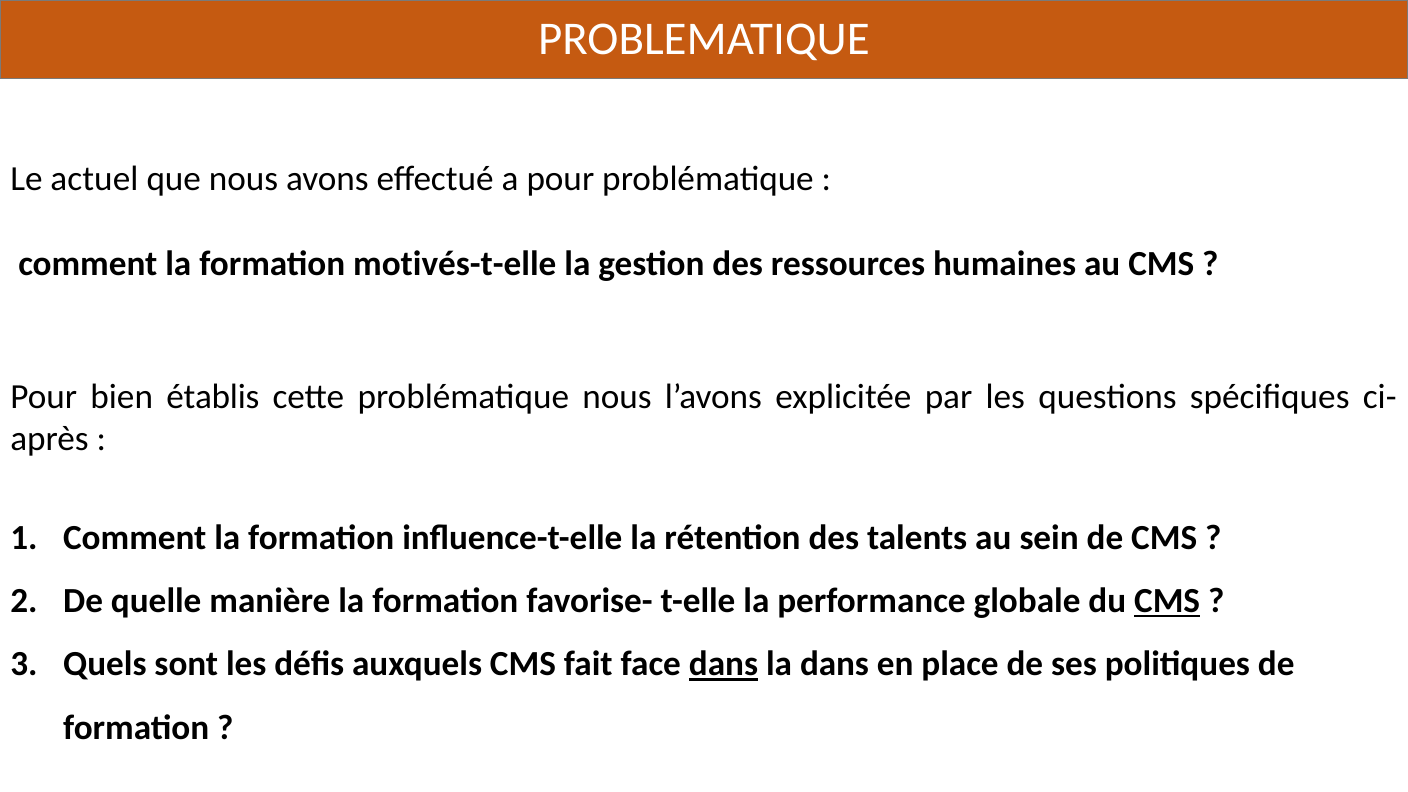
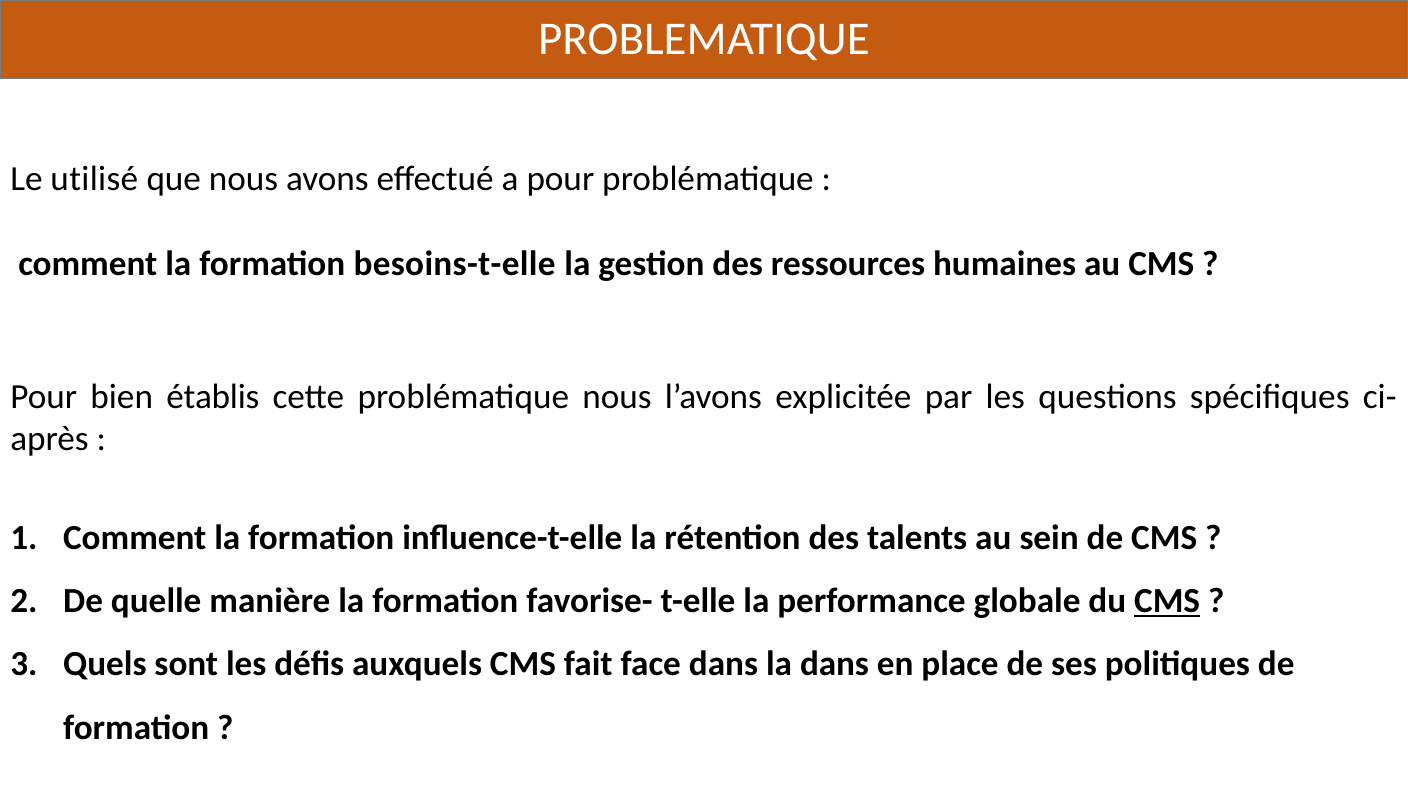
actuel: actuel -> utilisé (94, 179)
motivés-t-elle: motivés-t-elle -> besoins-t-elle (455, 264)
dans underline: present -> none (723, 664)
